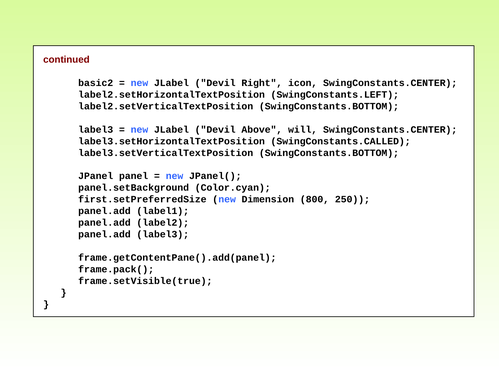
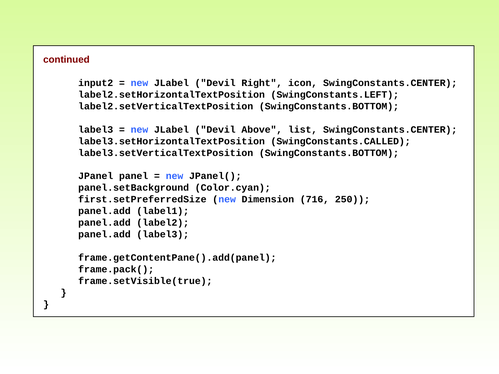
basic2: basic2 -> input2 (96, 83)
will: will -> list (303, 130)
800: 800 -> 716 (315, 200)
